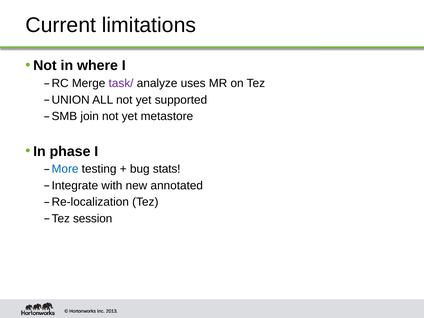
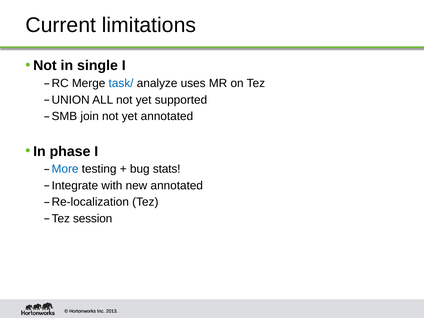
where: where -> single (97, 66)
task/ colour: purple -> blue (121, 83)
yet metastore: metastore -> annotated (167, 116)
